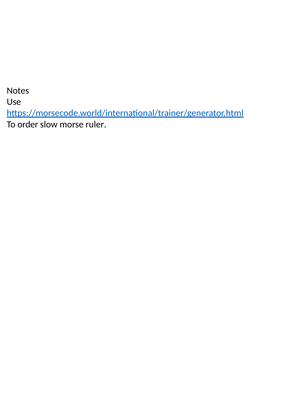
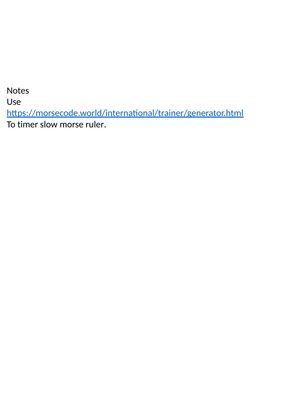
order: order -> timer (28, 124)
